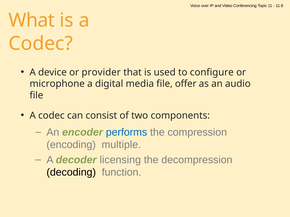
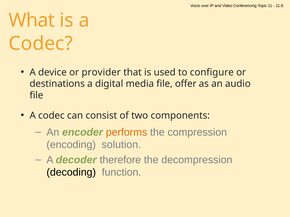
microphone: microphone -> destinations (57, 84)
performs colour: blue -> orange (127, 133)
multiple: multiple -> solution (121, 145)
licensing: licensing -> therefore (120, 160)
